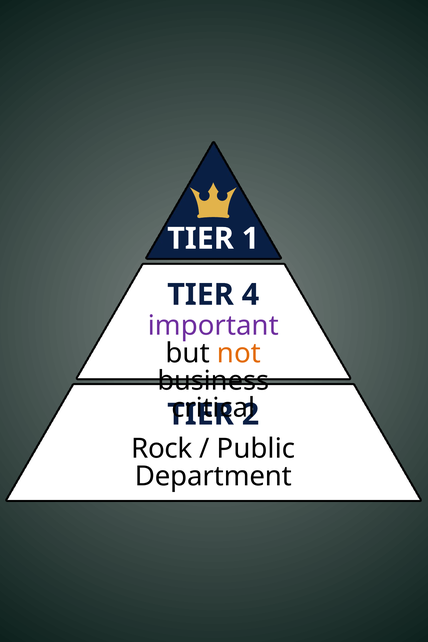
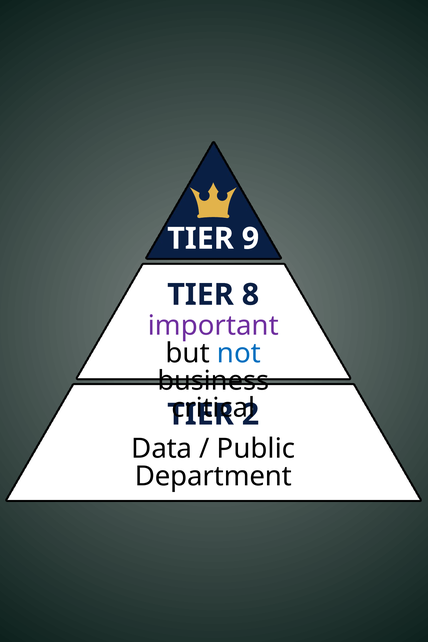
1: 1 -> 9 (250, 239)
4: 4 -> 8 (250, 295)
not colour: orange -> blue (239, 353)
Rock: Rock -> Data (162, 449)
